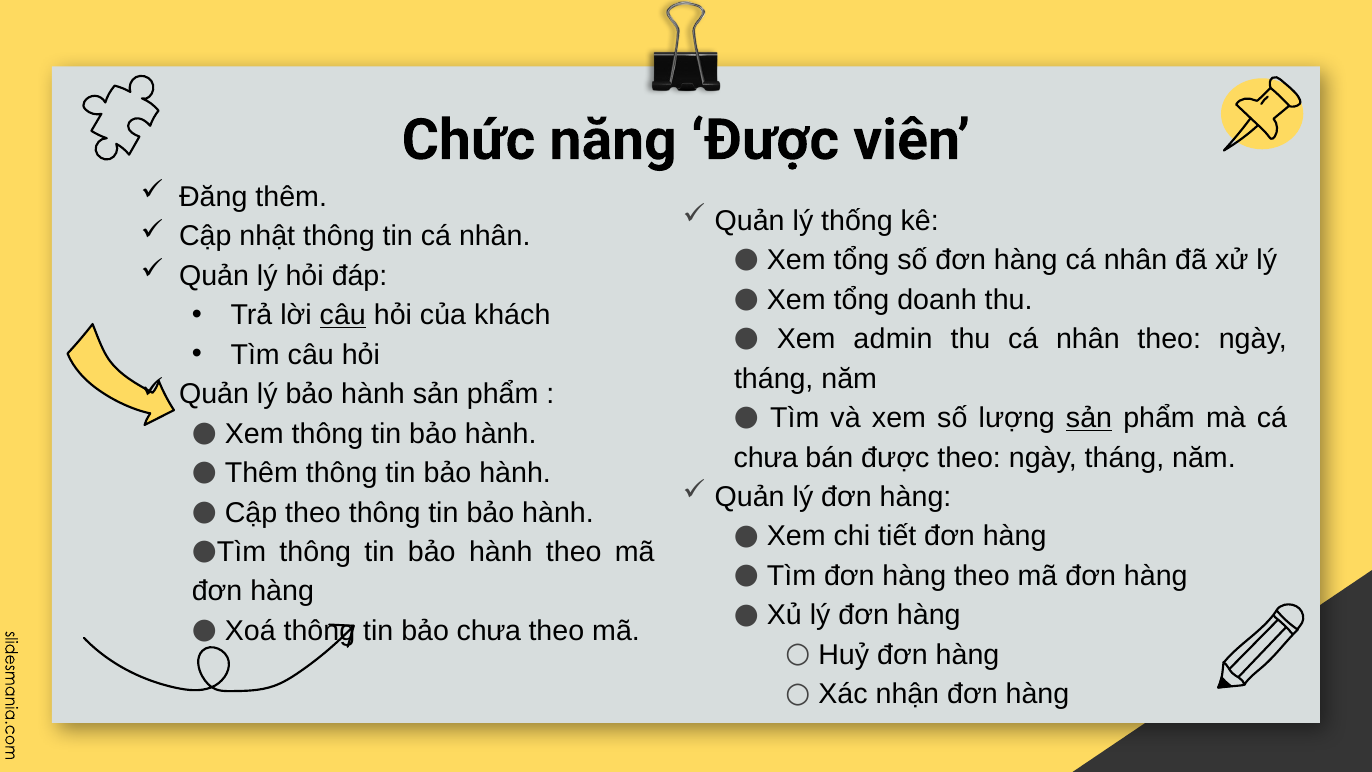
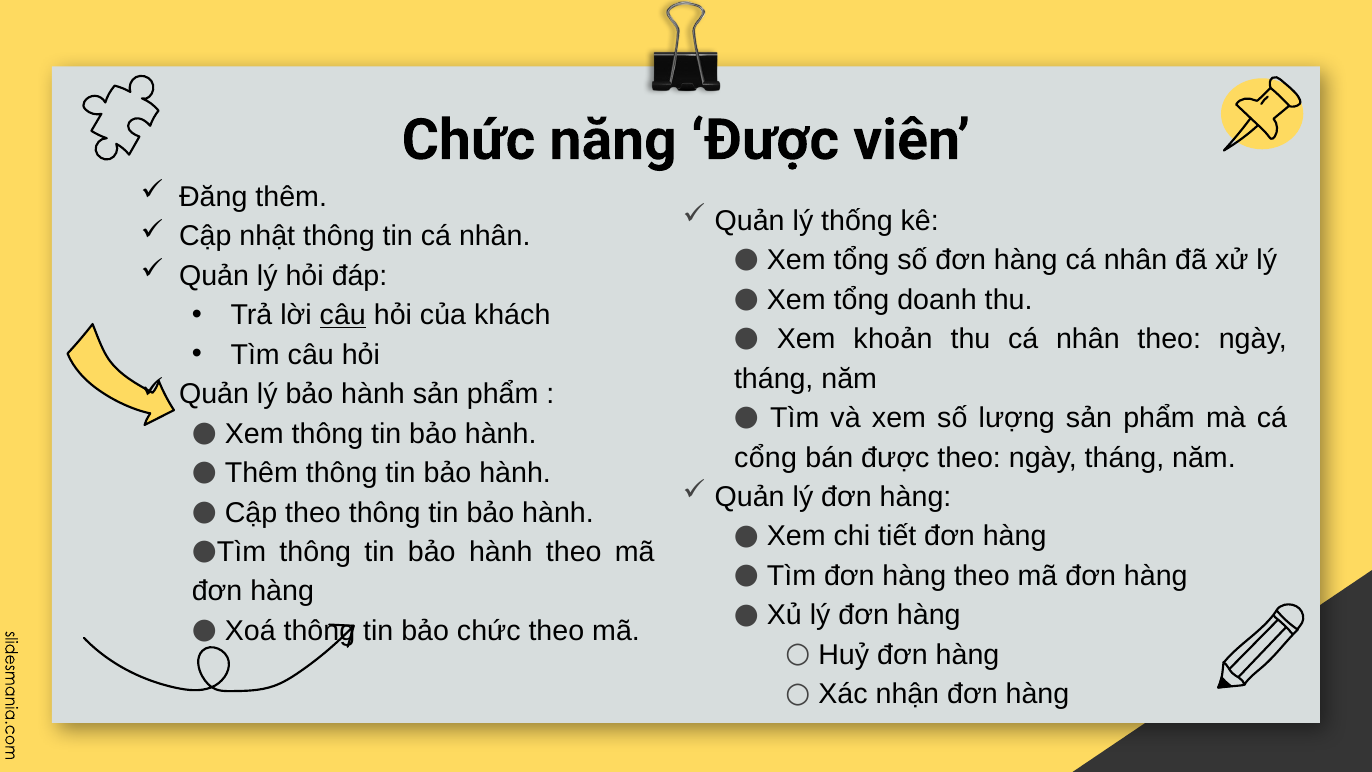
admin: admin -> khoản (893, 339)
sản underline: present -> none (1089, 418)
chưa: chưa -> cổng (766, 457)
bảo chưa: chưa -> chức (489, 631)
